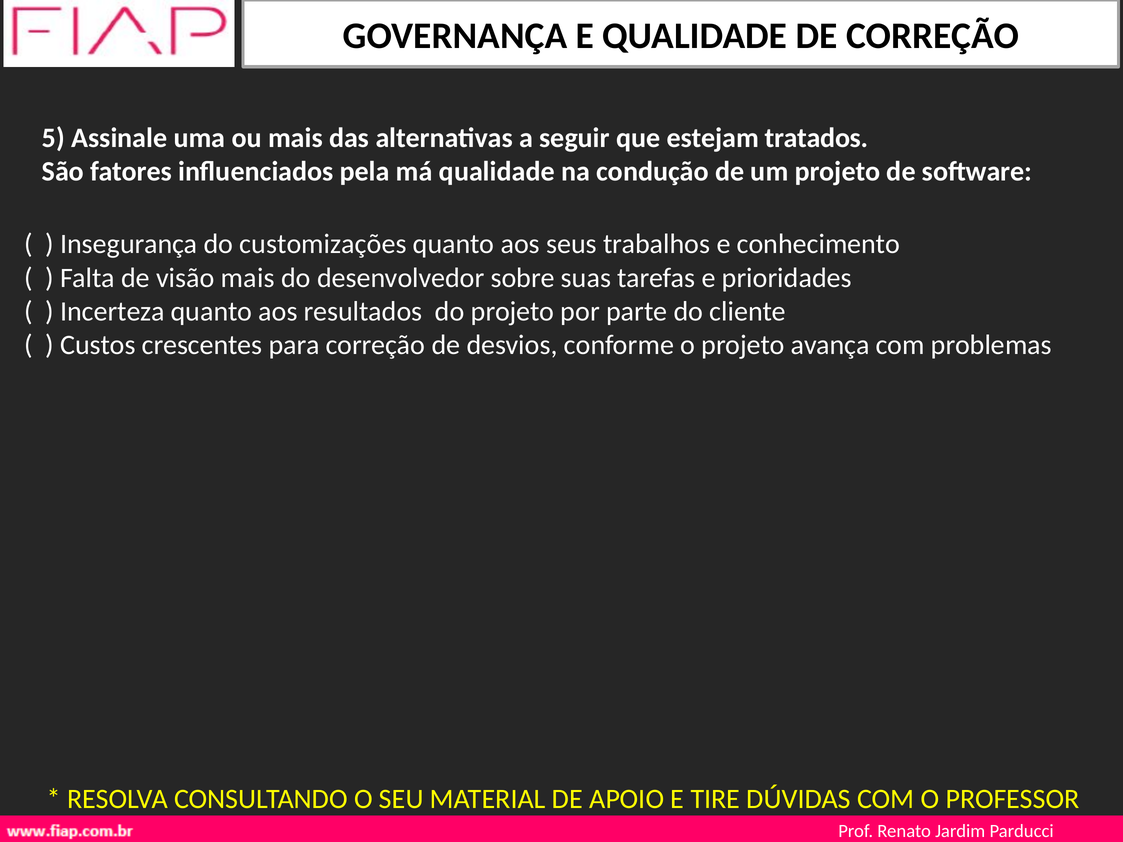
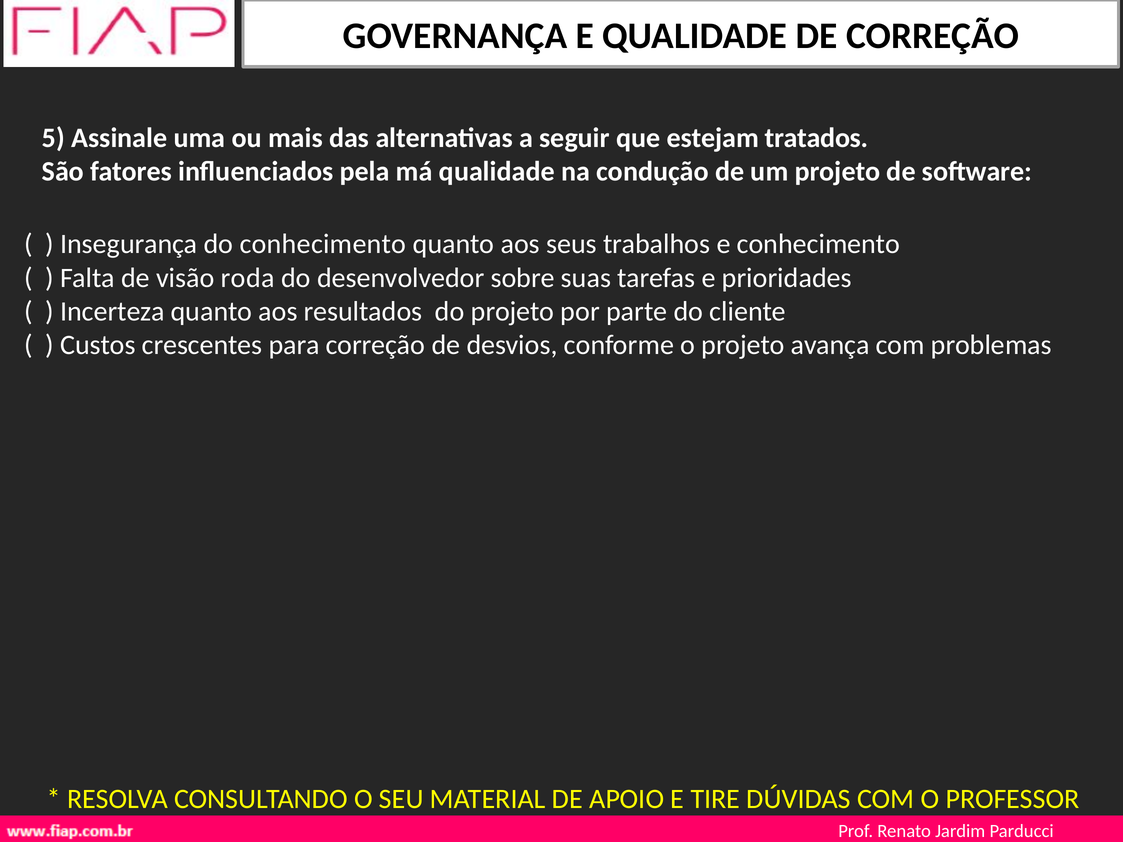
do customizações: customizações -> conhecimento (323, 244)
visão mais: mais -> roda (248, 278)
